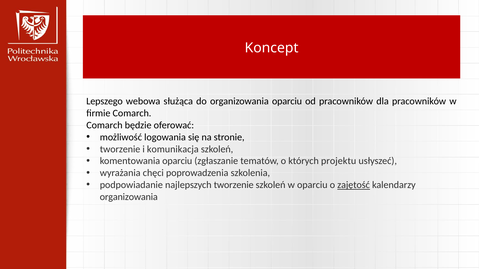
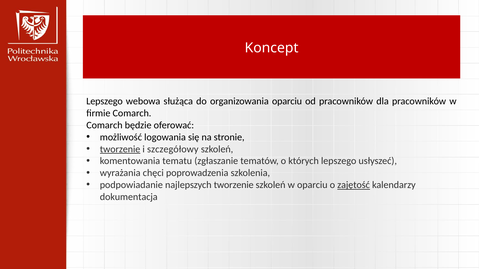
tworzenie underline: none -> present (120, 149)
komunikacja: komunikacja -> szczegółowy (173, 149)
komentowania oparciu: oparciu -> tematu (177, 161)
których projektu: projektu -> lepszego (339, 161)
organizowania: organizowania -> dokumentacja (129, 197)
